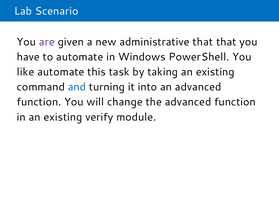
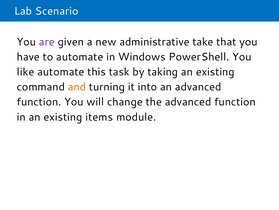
administrative that: that -> take (203, 42)
and colour: blue -> orange (77, 87)
verify: verify -> items (99, 117)
